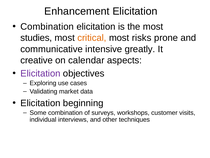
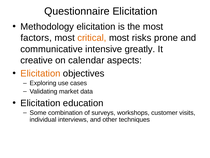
Enhancement: Enhancement -> Questionnaire (77, 11)
Combination: Combination -> Methodology (47, 27)
studies: studies -> factors (36, 38)
Elicitation colour: purple -> orange (40, 73)
beginning: beginning -> education (83, 103)
